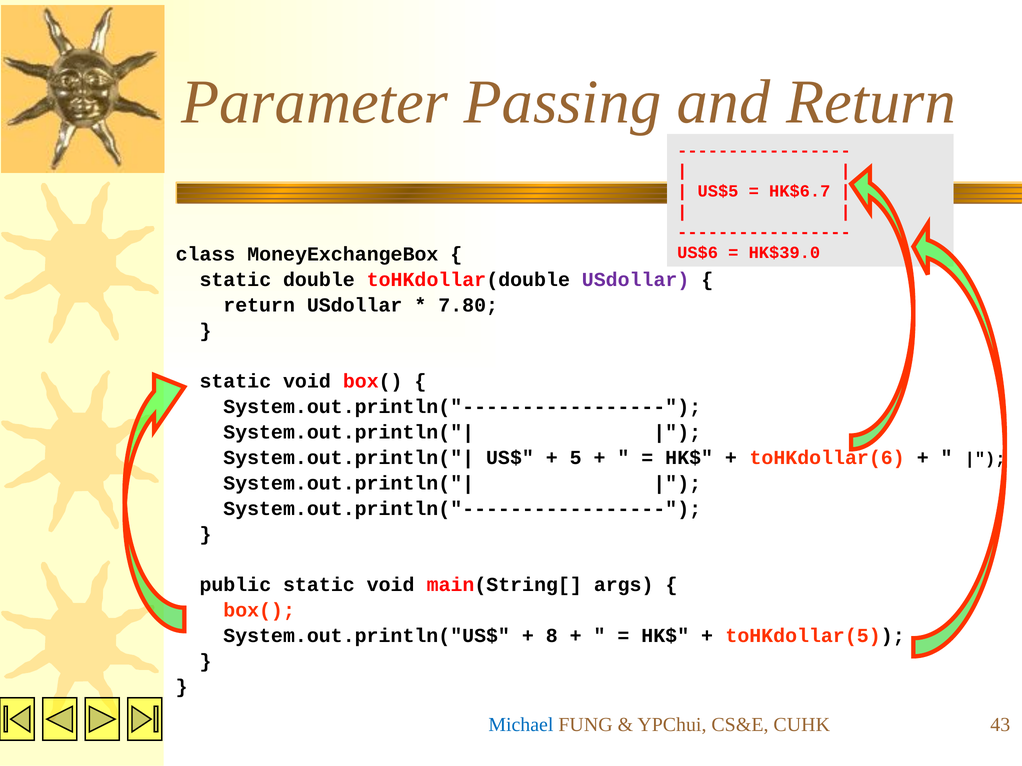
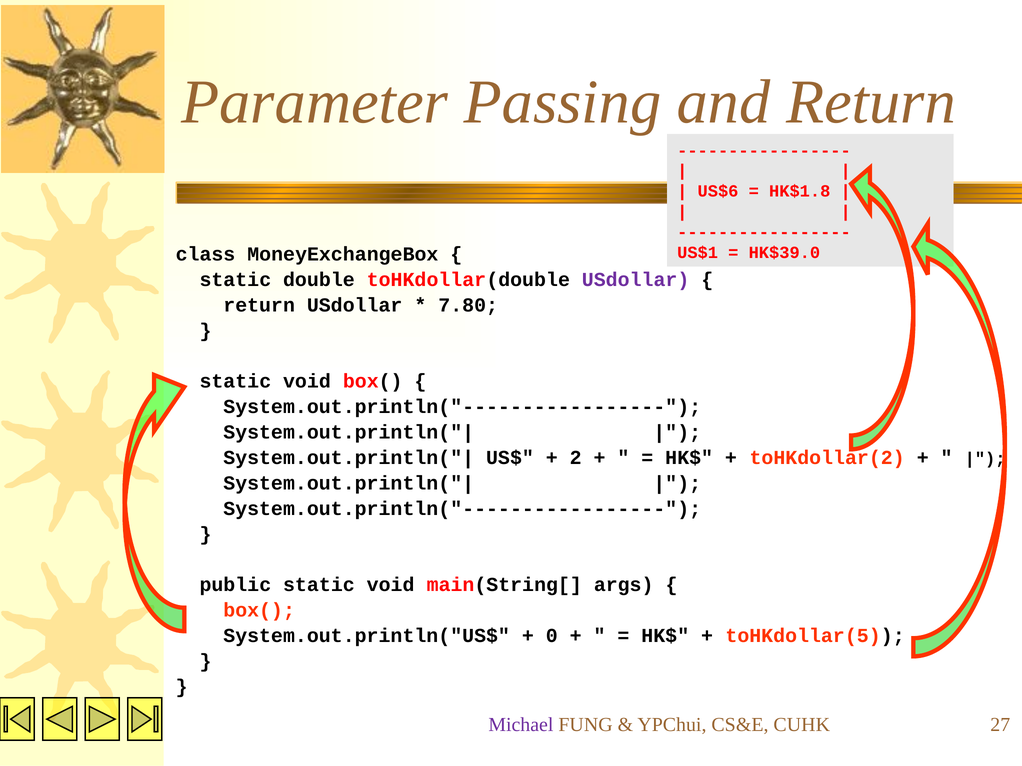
US$5: US$5 -> US$6 (718, 191)
HK$6.7: HK$6.7 -> HK$1.8 (800, 191)
US$6: US$6 -> US$1 (698, 253)
5: 5 -> 2 (576, 458)
toHKdollar(6: toHKdollar(6 -> toHKdollar(2 (827, 458)
8: 8 -> 0 (552, 636)
Michael colour: blue -> purple (521, 725)
43: 43 -> 27 (1000, 725)
